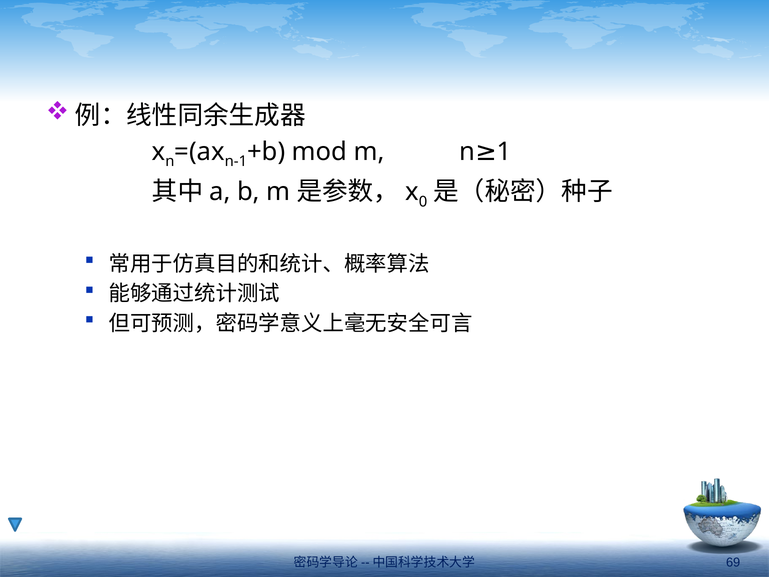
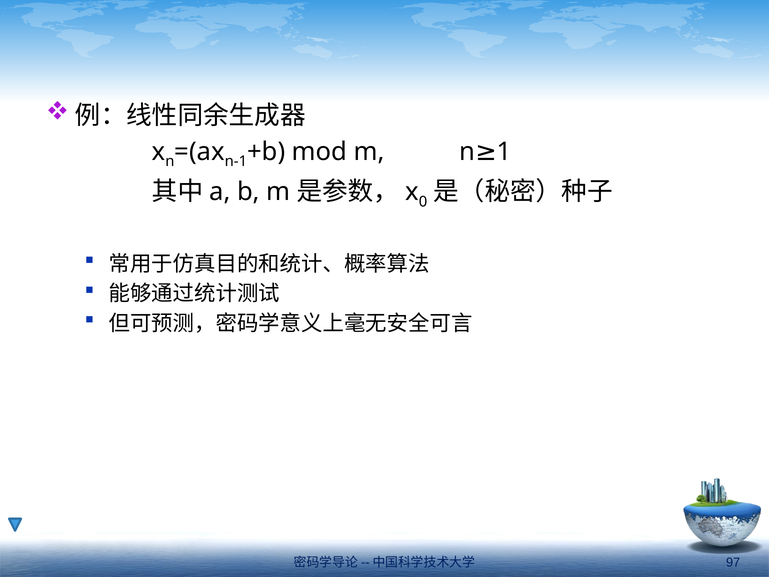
69: 69 -> 97 (733, 562)
